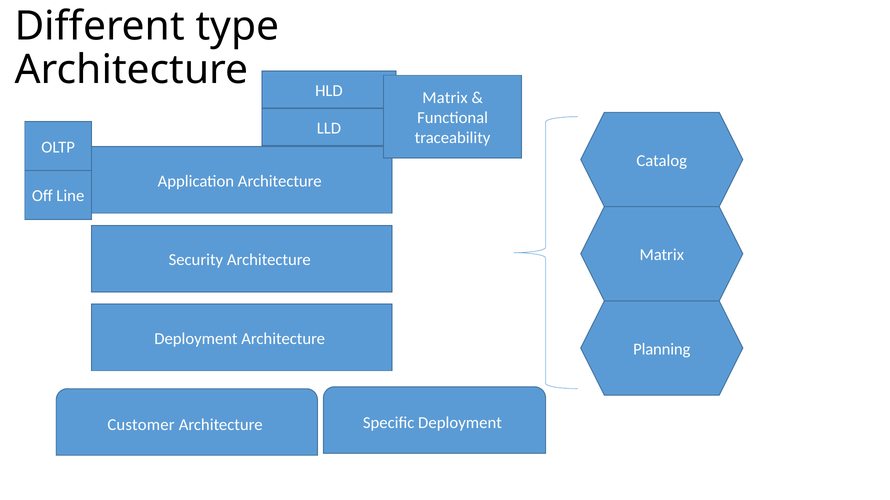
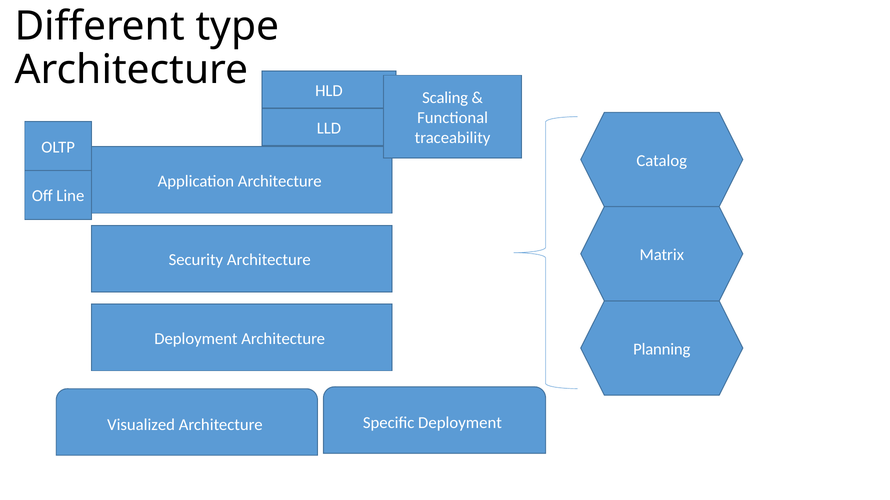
Matrix: Matrix -> Scaling (445, 98)
Customer: Customer -> Visualized (141, 425)
